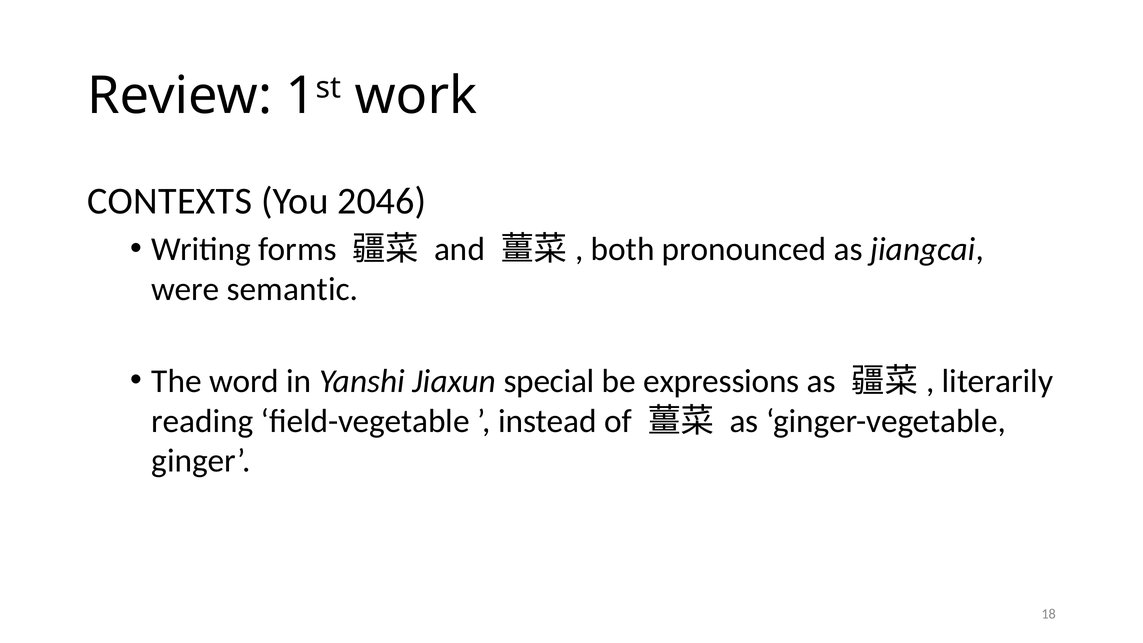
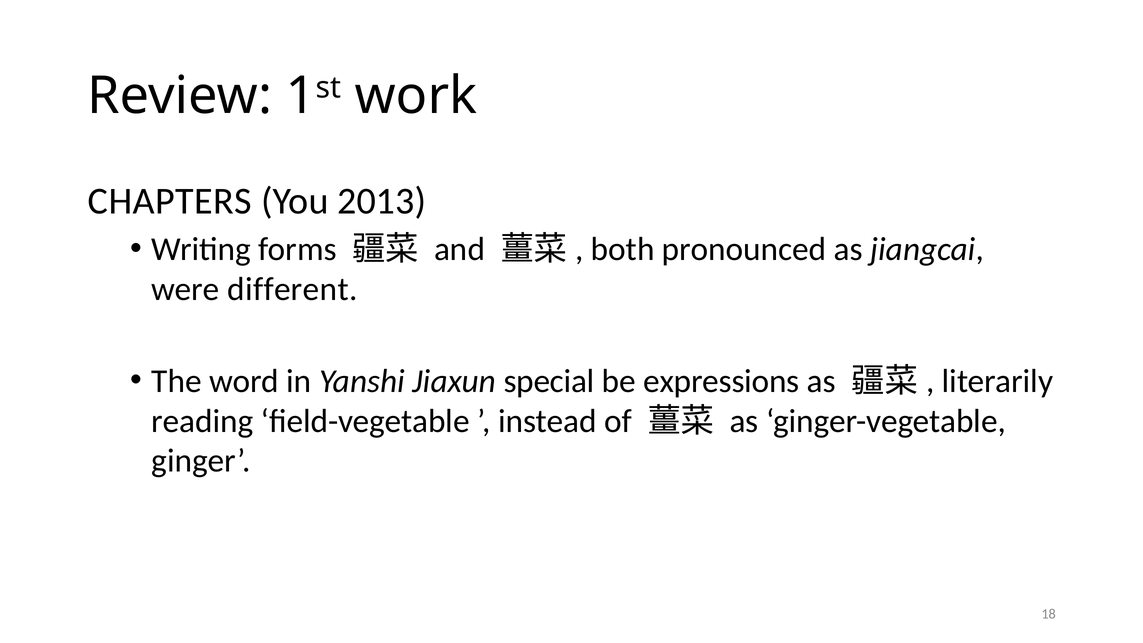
CONTEXTS: CONTEXTS -> CHAPTERS (170, 201)
2046: 2046 -> 2013 (382, 201)
semantic: semantic -> different (292, 289)
